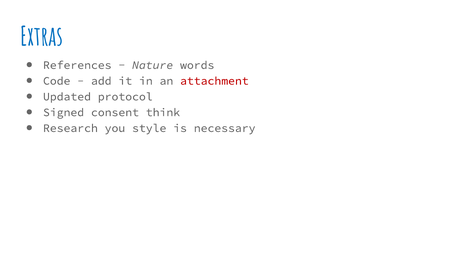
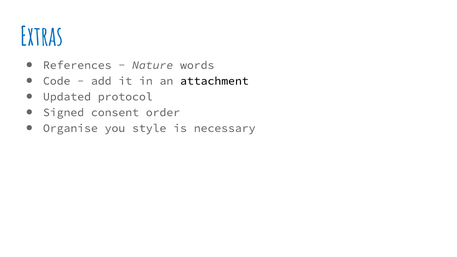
attachment colour: red -> black (214, 81)
think: think -> order (163, 112)
Research: Research -> Organise (70, 128)
